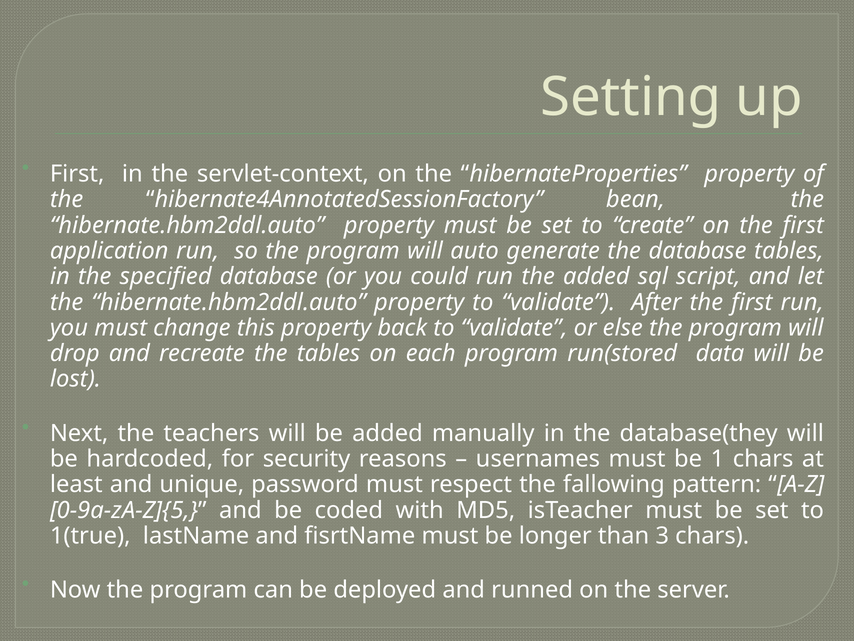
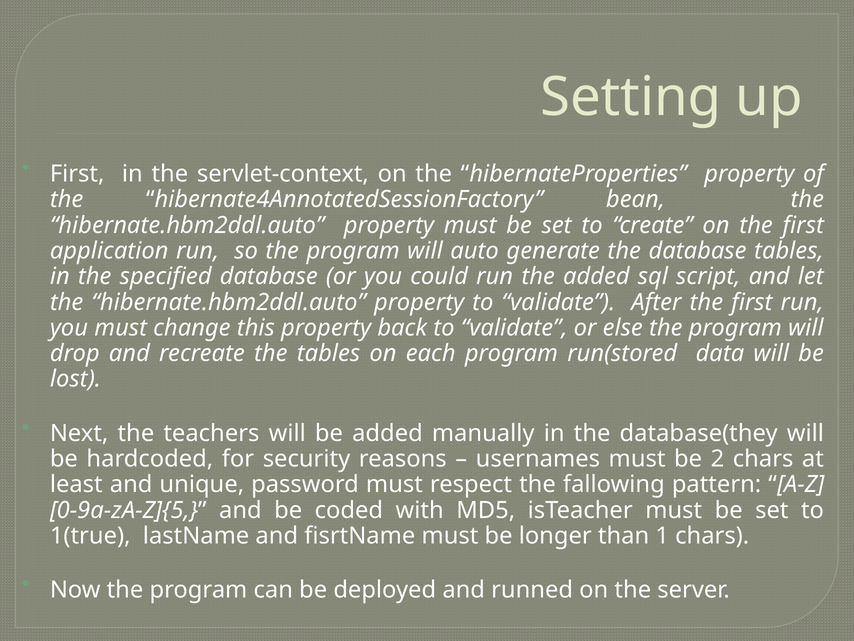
1: 1 -> 2 (717, 459)
3: 3 -> 1 (662, 535)
